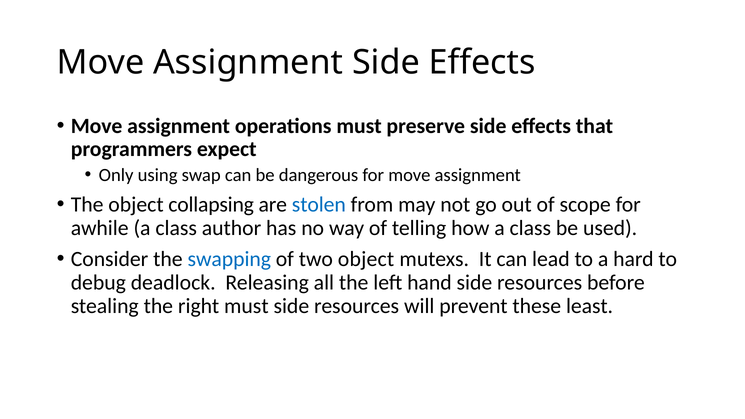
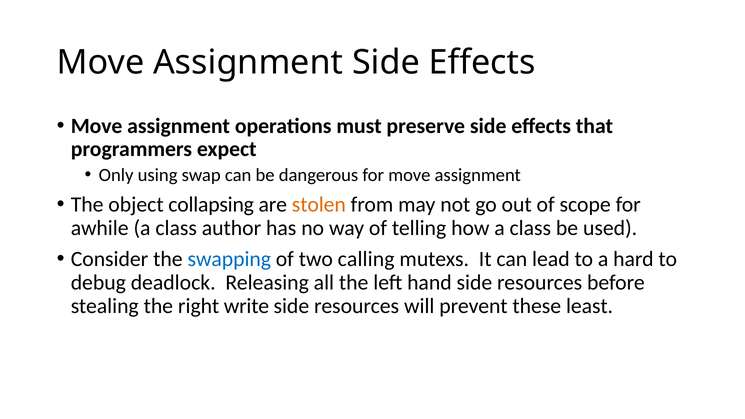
stolen colour: blue -> orange (319, 205)
two object: object -> calling (366, 259)
right must: must -> write (246, 306)
